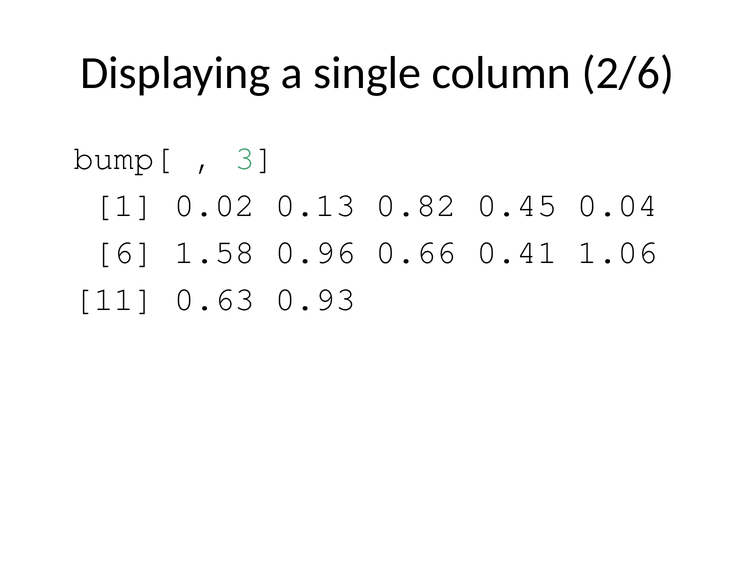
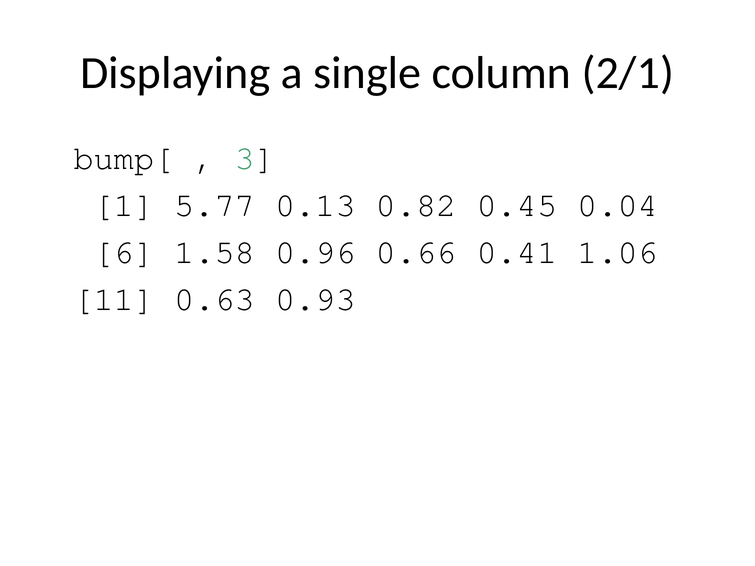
2/6: 2/6 -> 2/1 (628, 73)
0.02: 0.02 -> 5.77 (215, 205)
